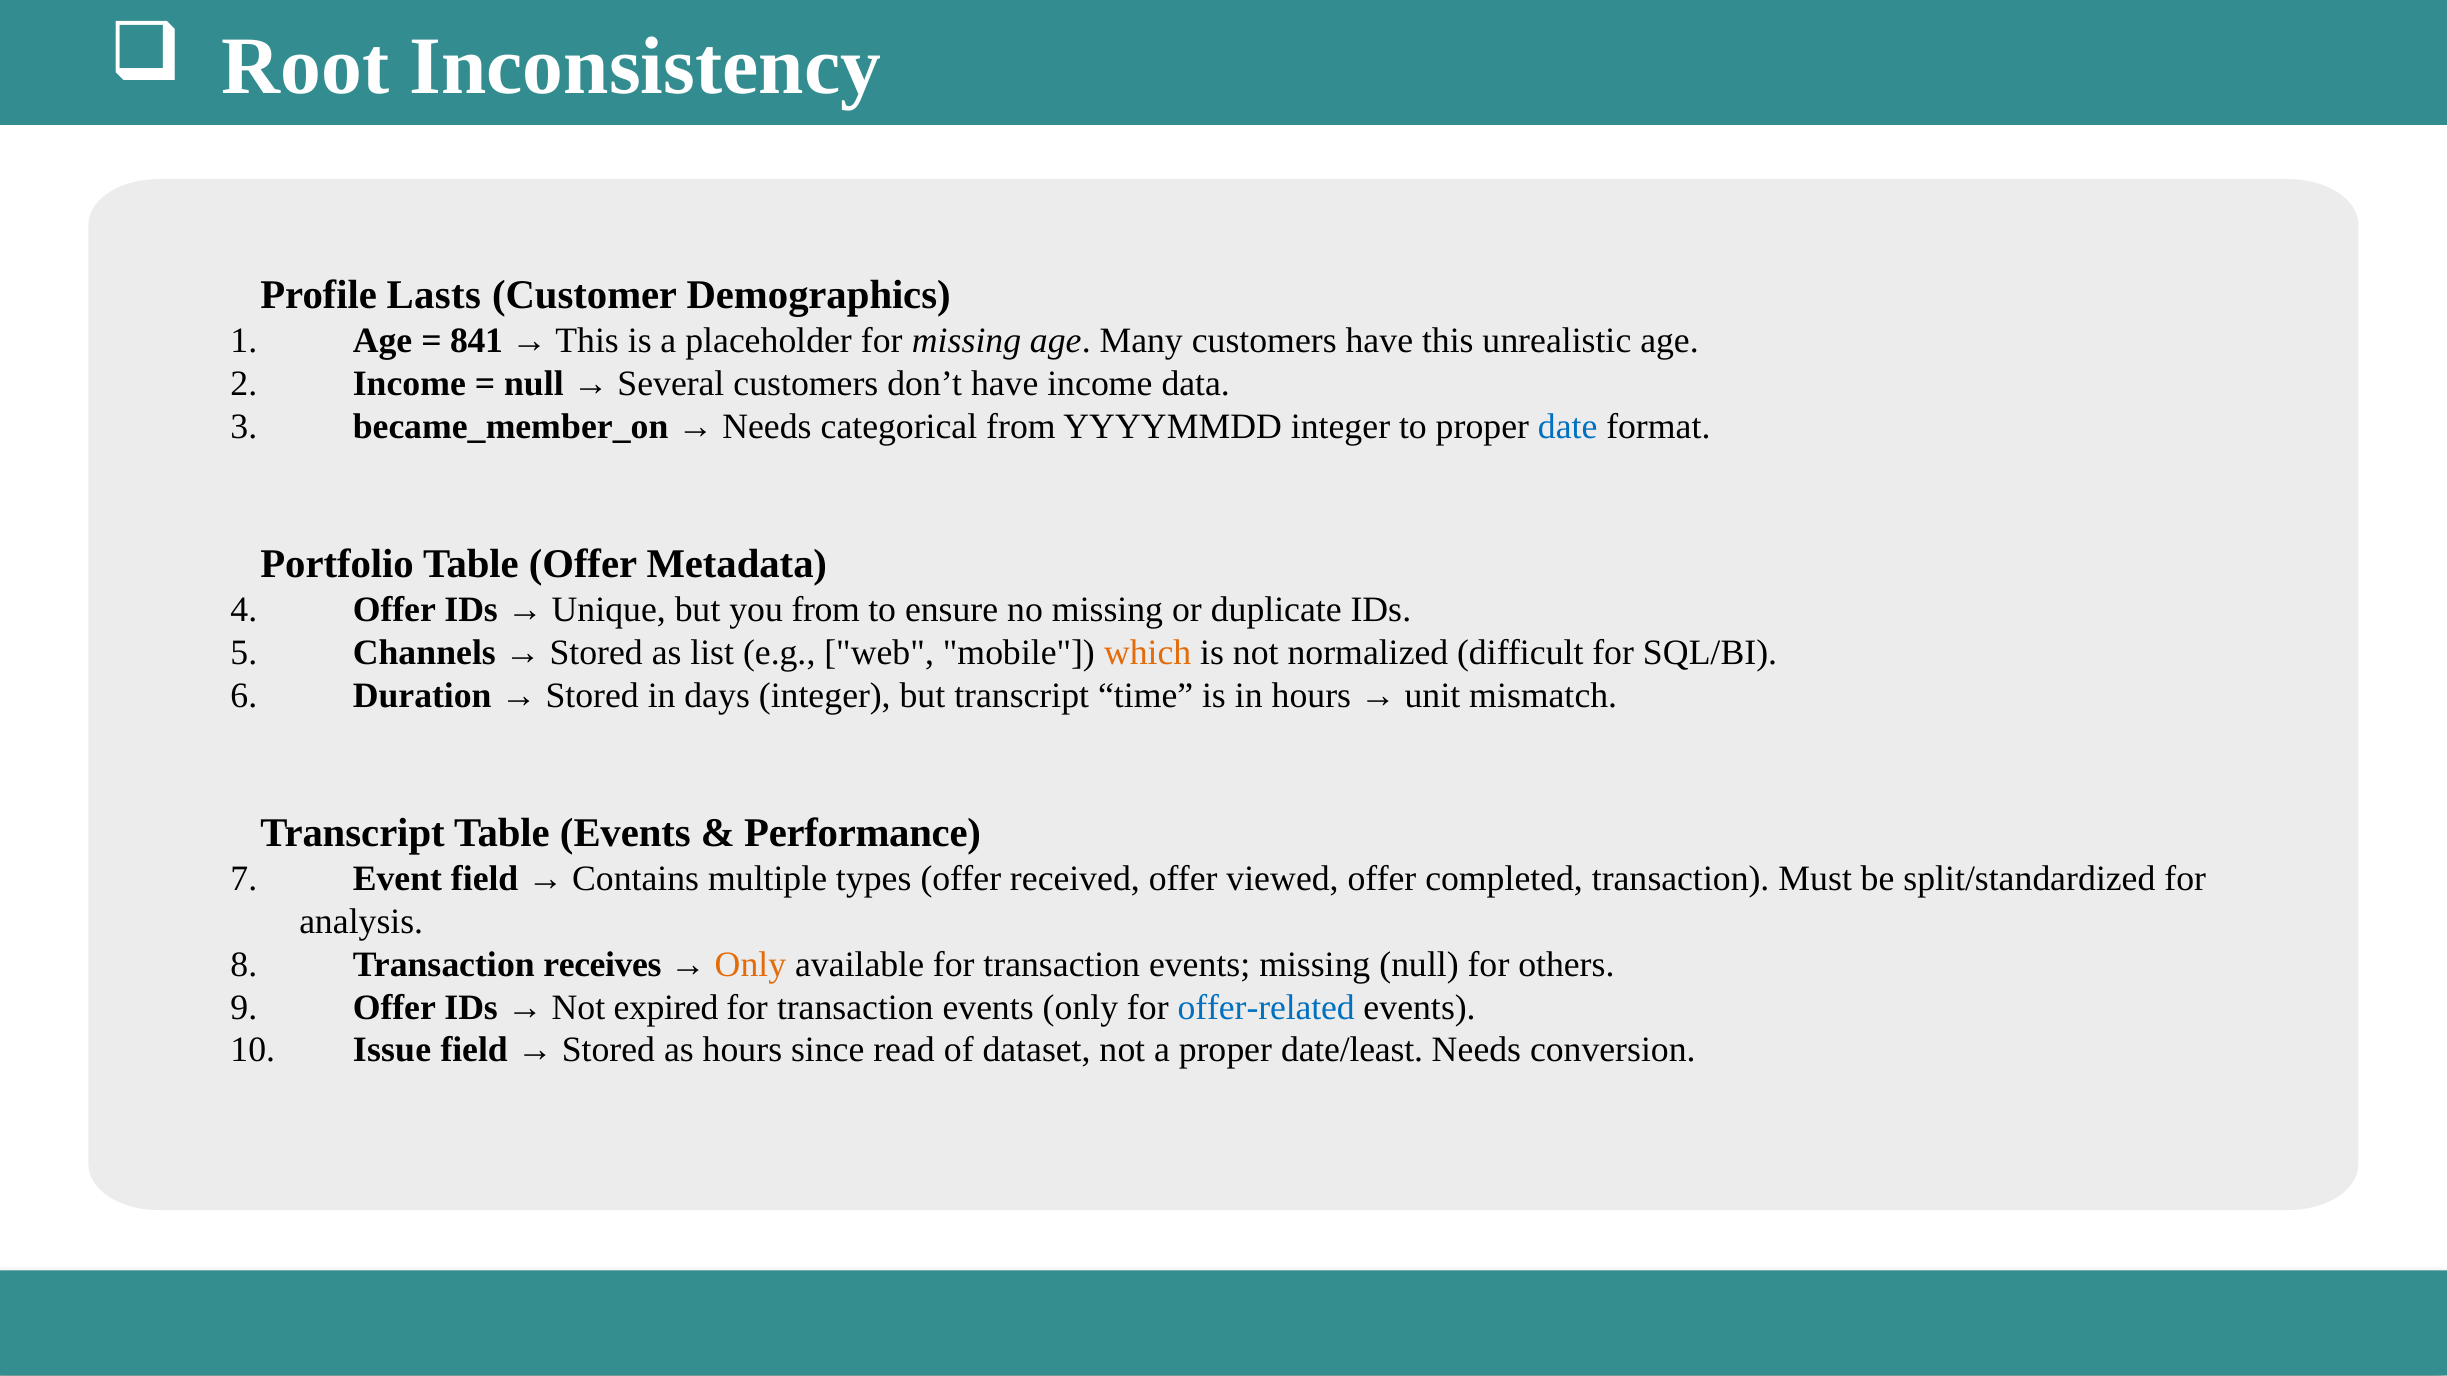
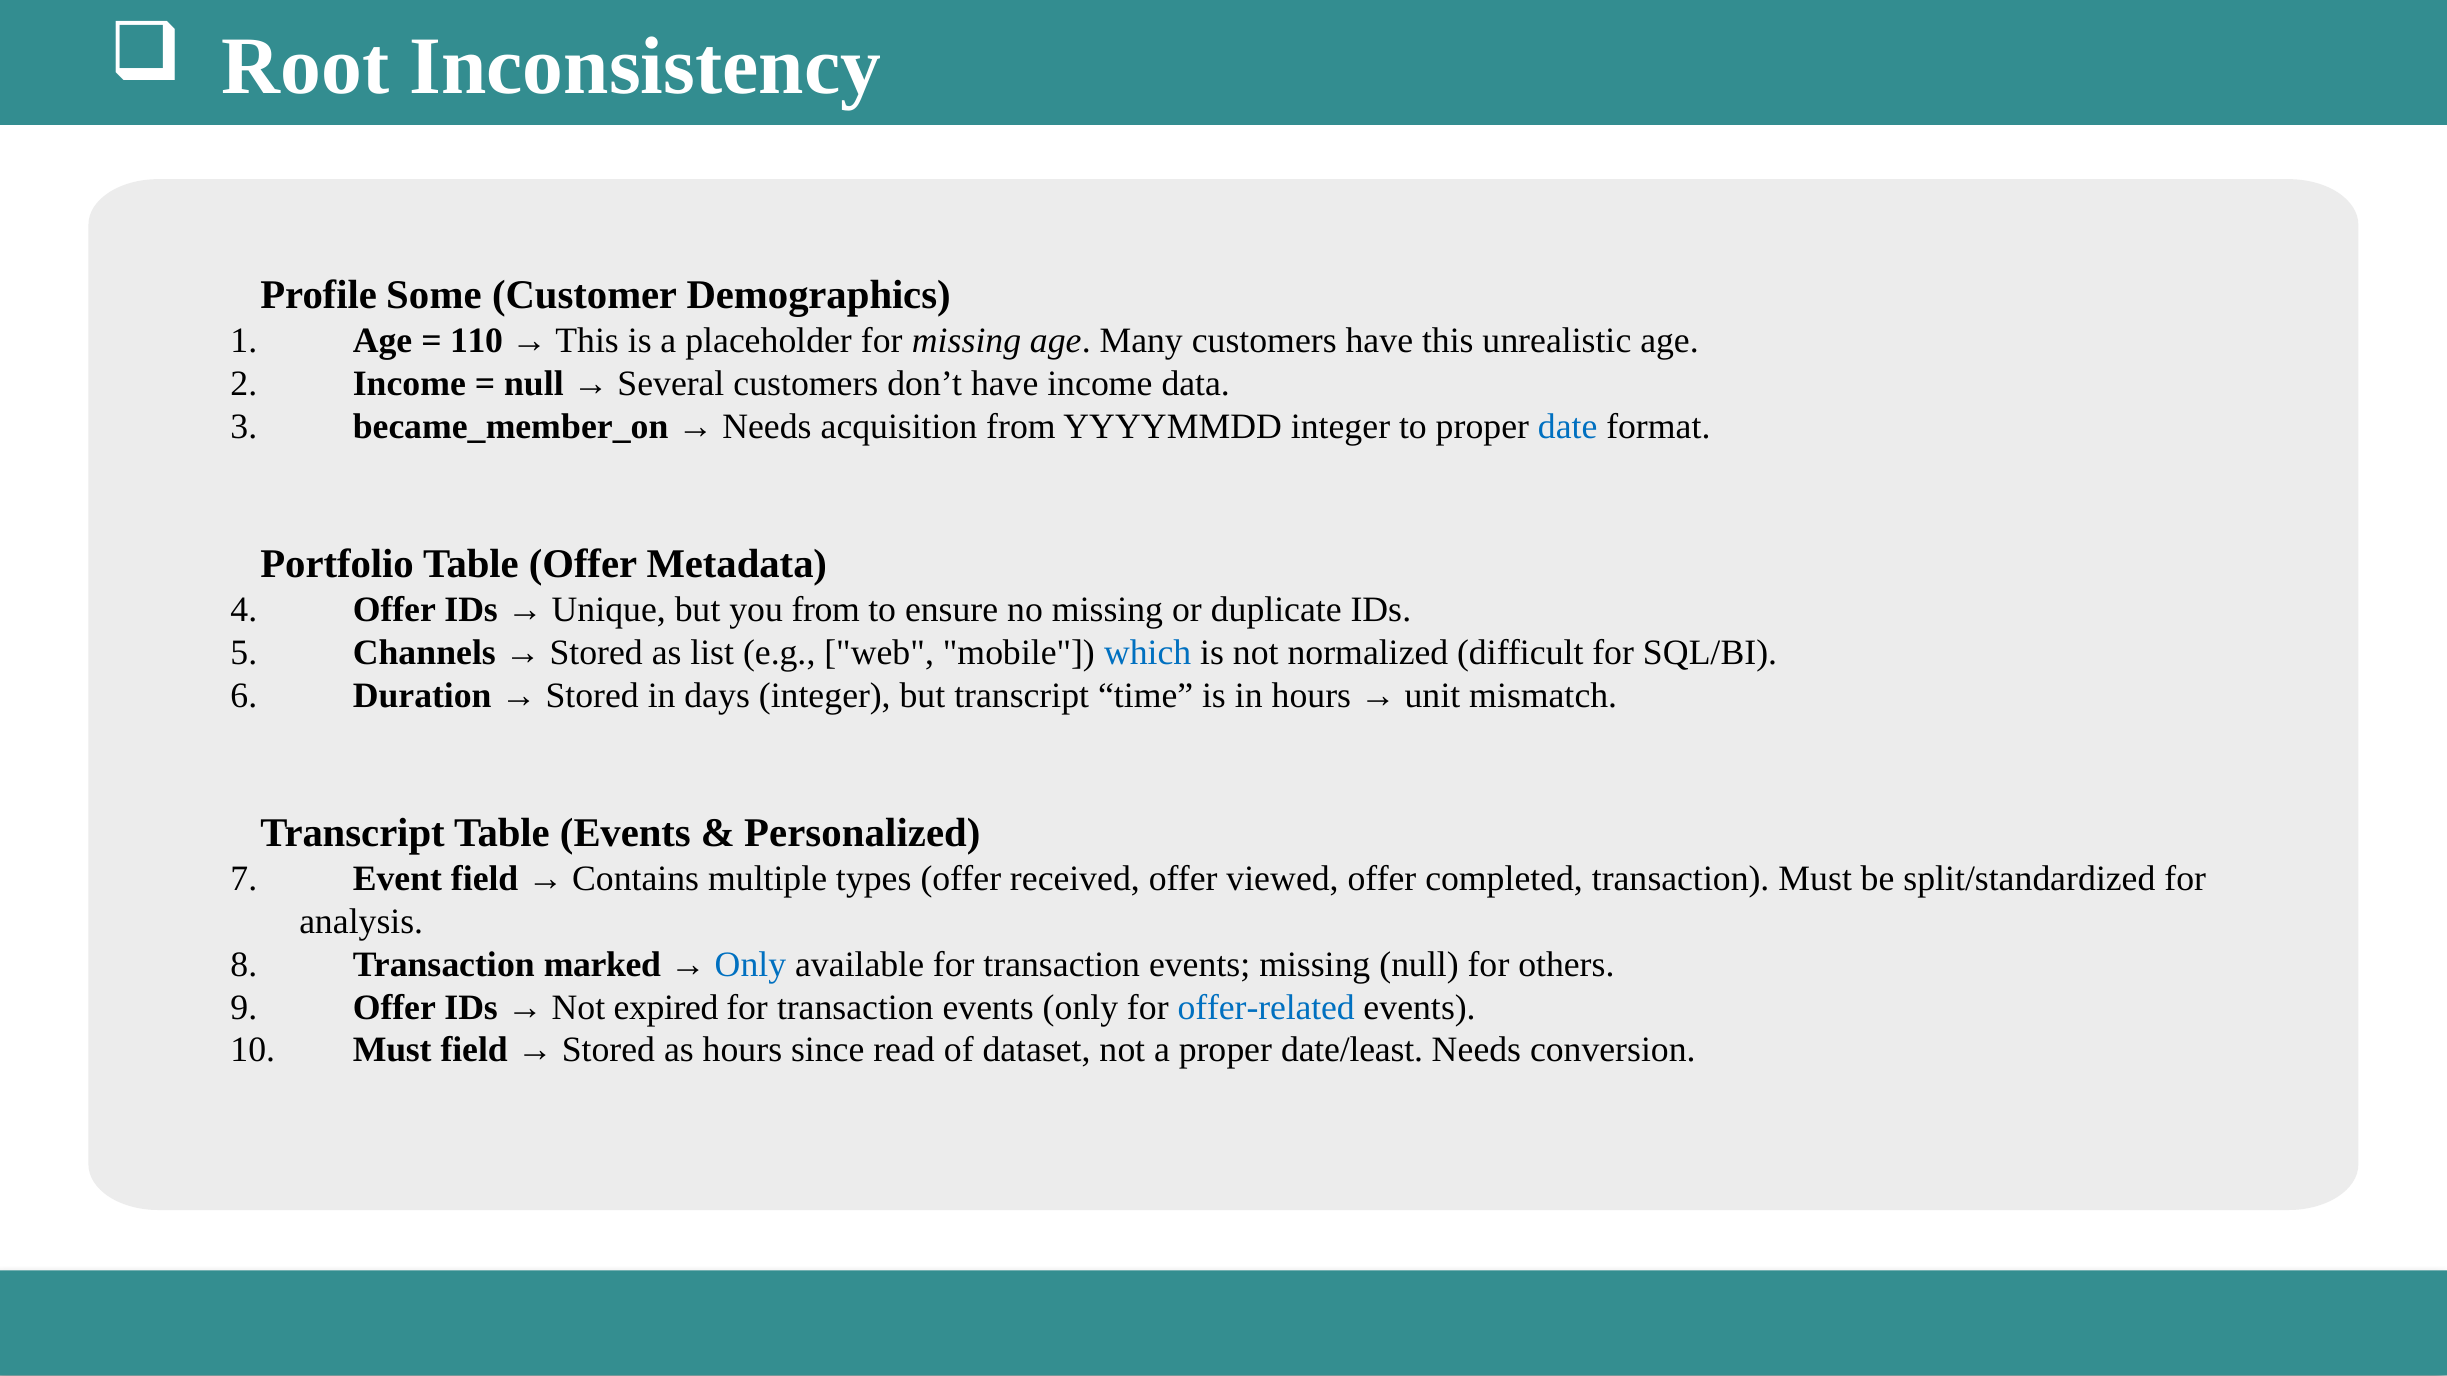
Lasts: Lasts -> Some (434, 295)
841: 841 -> 110 (477, 341)
categorical: categorical -> acquisition (899, 426)
which colour: orange -> blue (1148, 653)
Performance: Performance -> Personalized (862, 834)
receives: receives -> marked (602, 965)
Only colour: orange -> blue (750, 965)
Issue: Issue -> Must (392, 1050)
